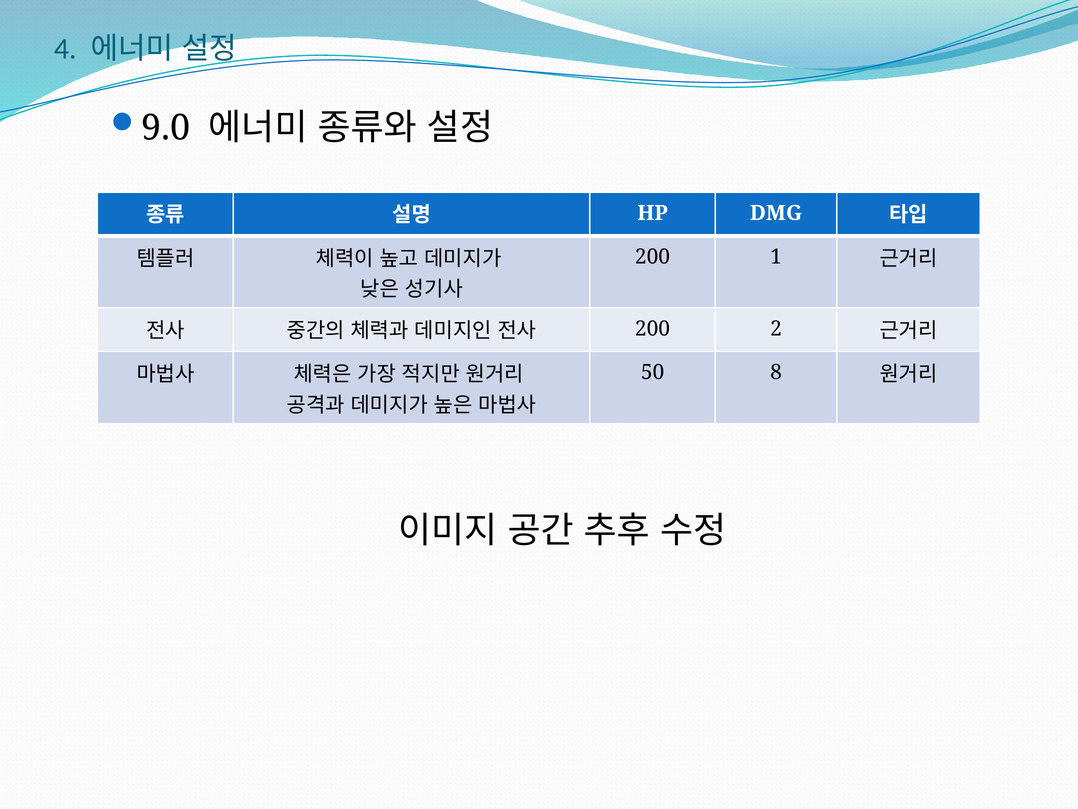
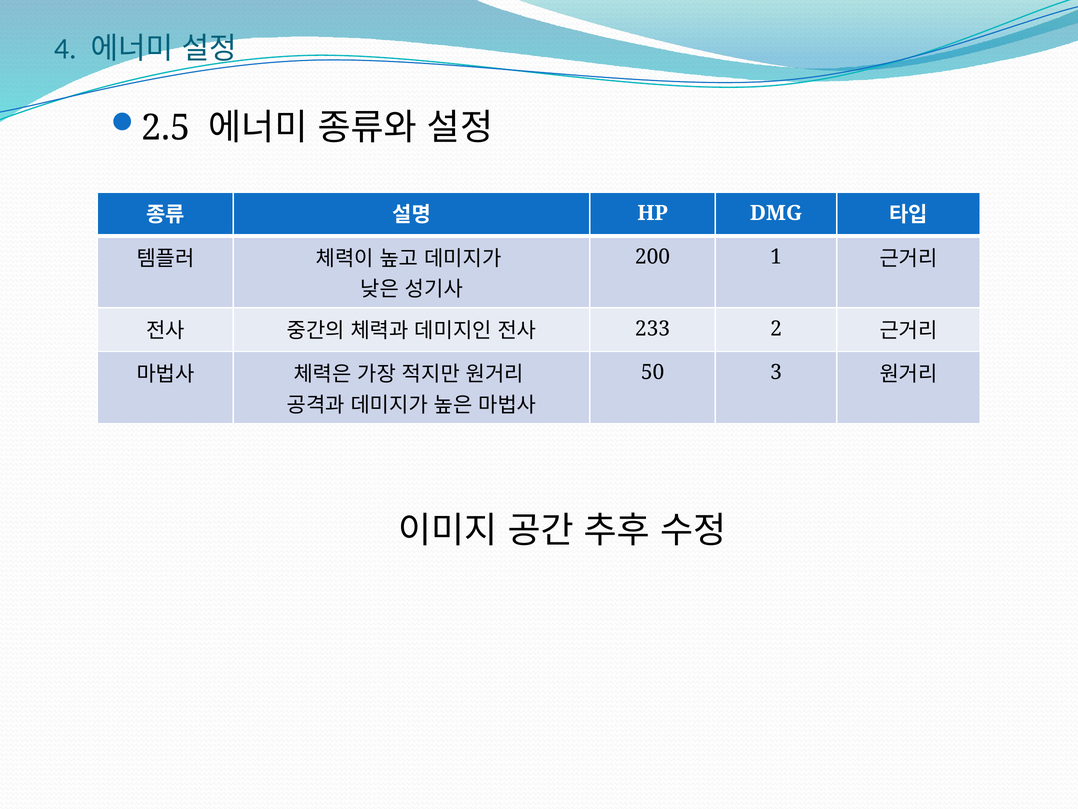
9.0: 9.0 -> 2.5 (166, 128)
200: 200 -> 233 (653, 329)
8: 8 -> 3 (776, 372)
